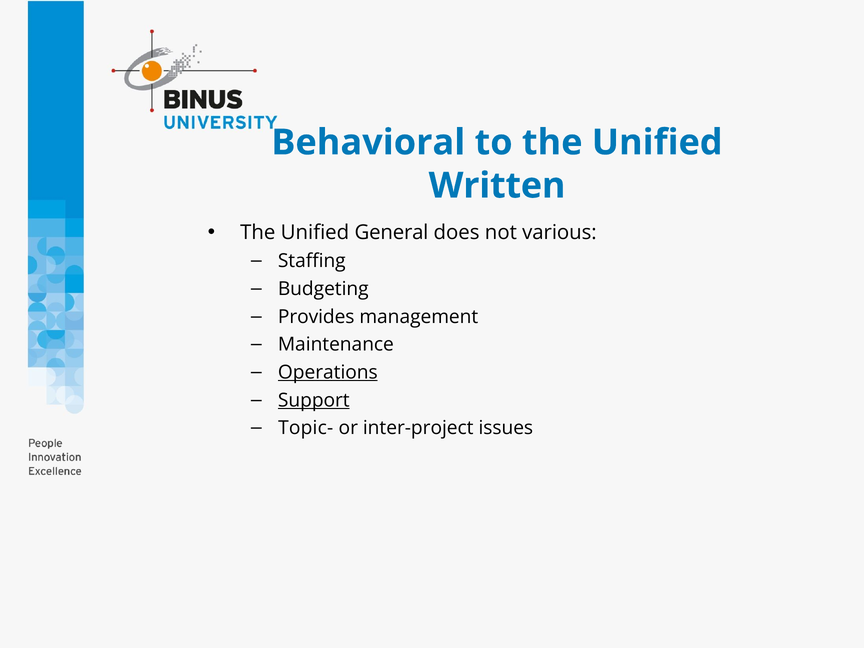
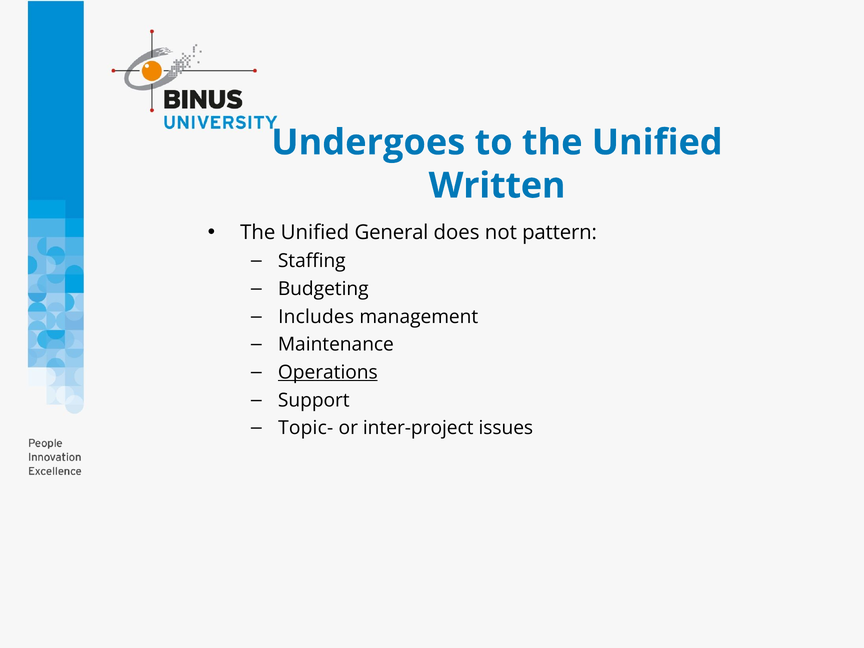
Behavioral: Behavioral -> Undergoes (368, 142)
various: various -> pattern (560, 233)
Provides: Provides -> Includes (316, 317)
Support underline: present -> none (314, 400)
